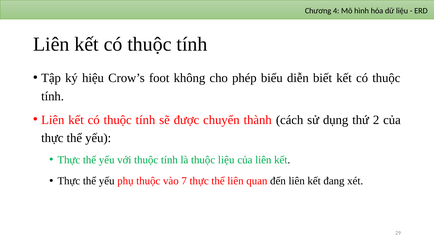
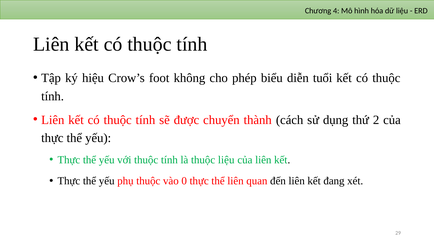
biết: biết -> tuổi (323, 78)
7: 7 -> 0 (184, 181)
